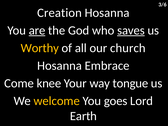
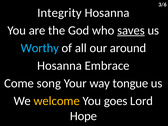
Creation: Creation -> Integrity (59, 13)
are underline: present -> none (37, 30)
Worthy colour: yellow -> light blue (40, 48)
church: church -> around (128, 48)
knee: knee -> song (49, 83)
Earth: Earth -> Hope (83, 116)
